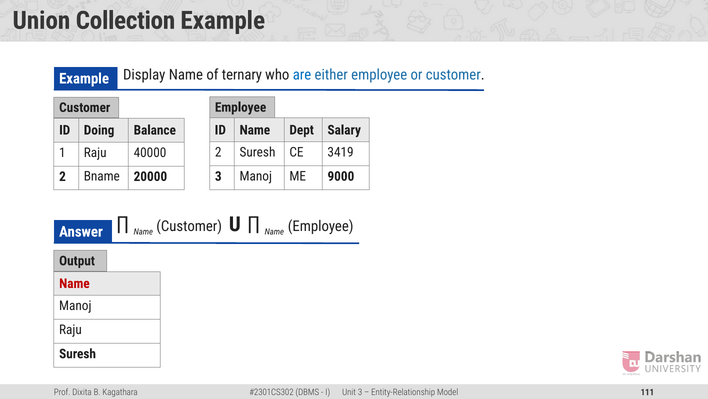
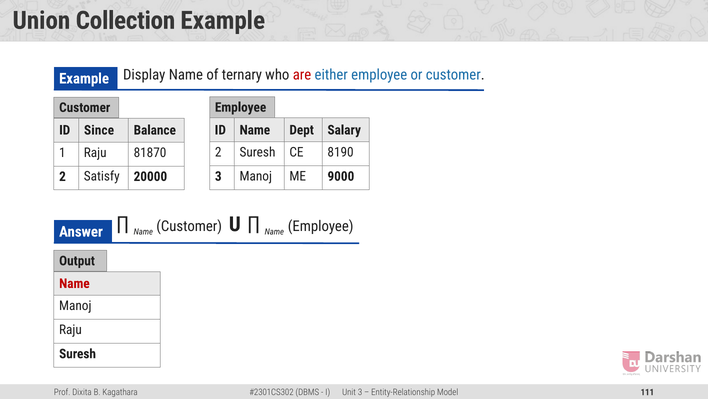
are colour: blue -> red (302, 74)
Doing: Doing -> Since (99, 130)
3419: 3419 -> 8190 (341, 152)
40000: 40000 -> 81870 (150, 152)
Bname: Bname -> Satisfy (102, 176)
